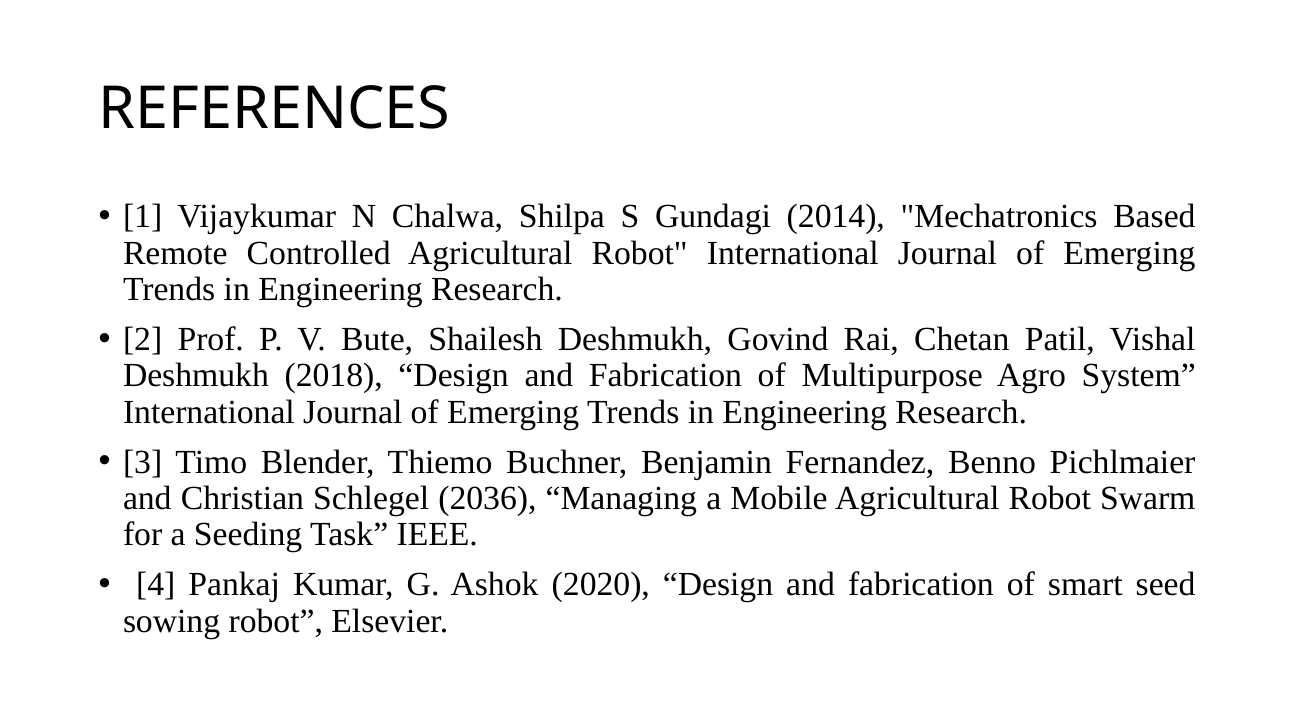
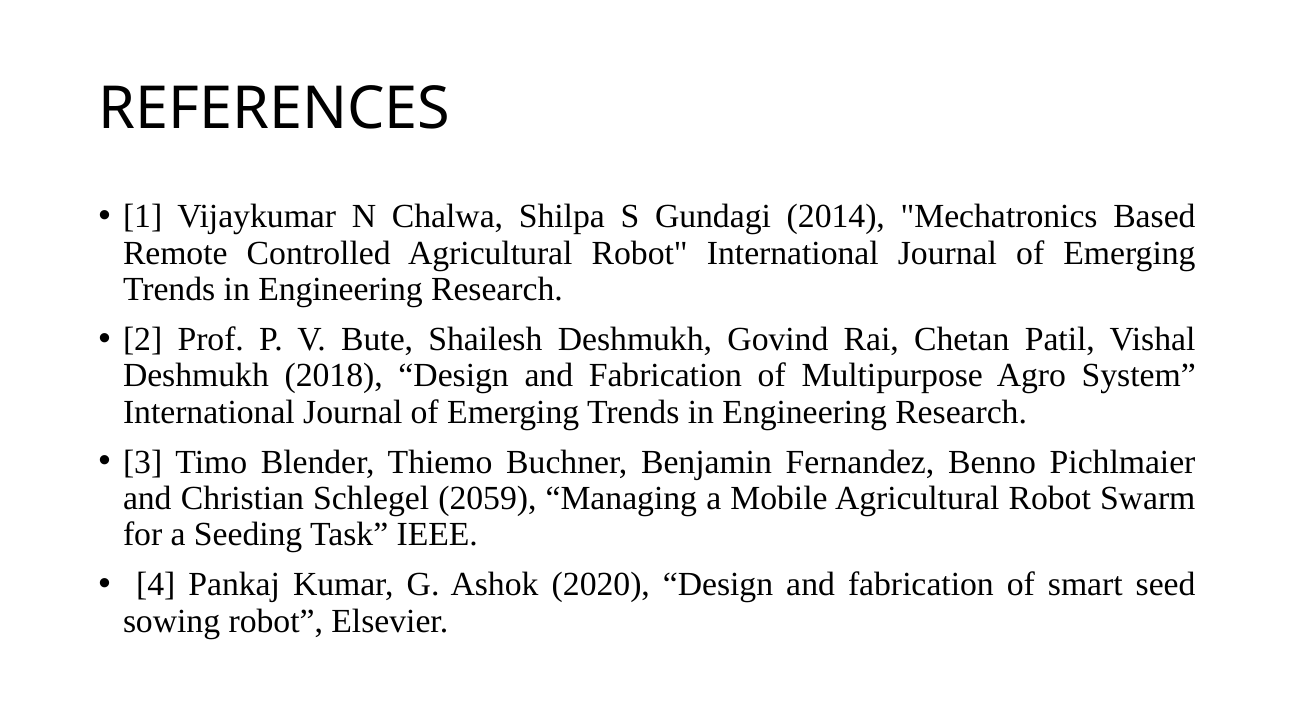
2036: 2036 -> 2059 (487, 499)
